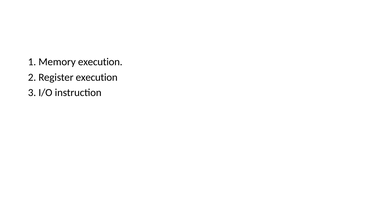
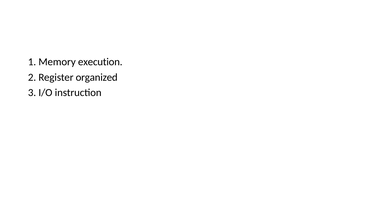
Register execution: execution -> organized (97, 77)
